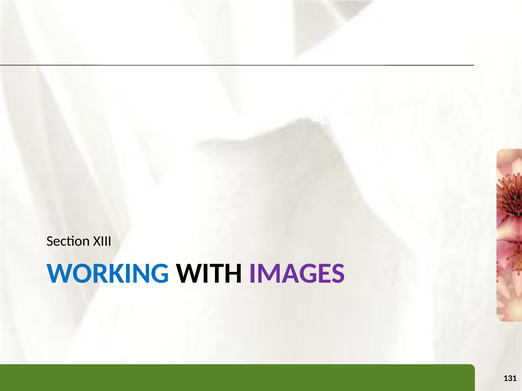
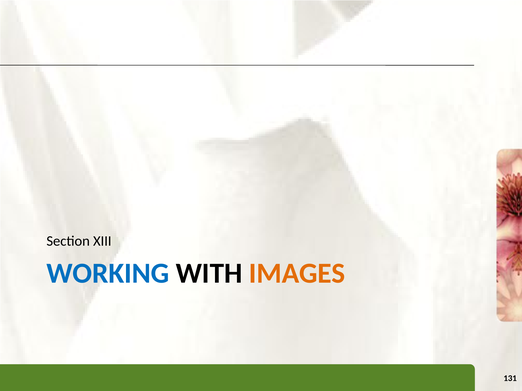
IMAGES colour: purple -> orange (297, 274)
